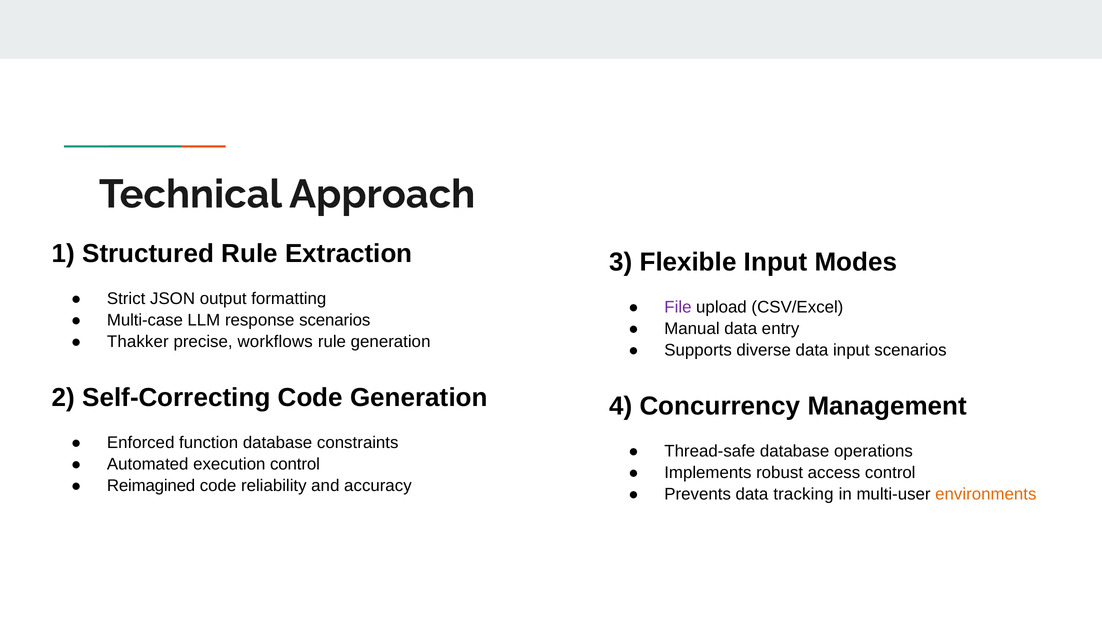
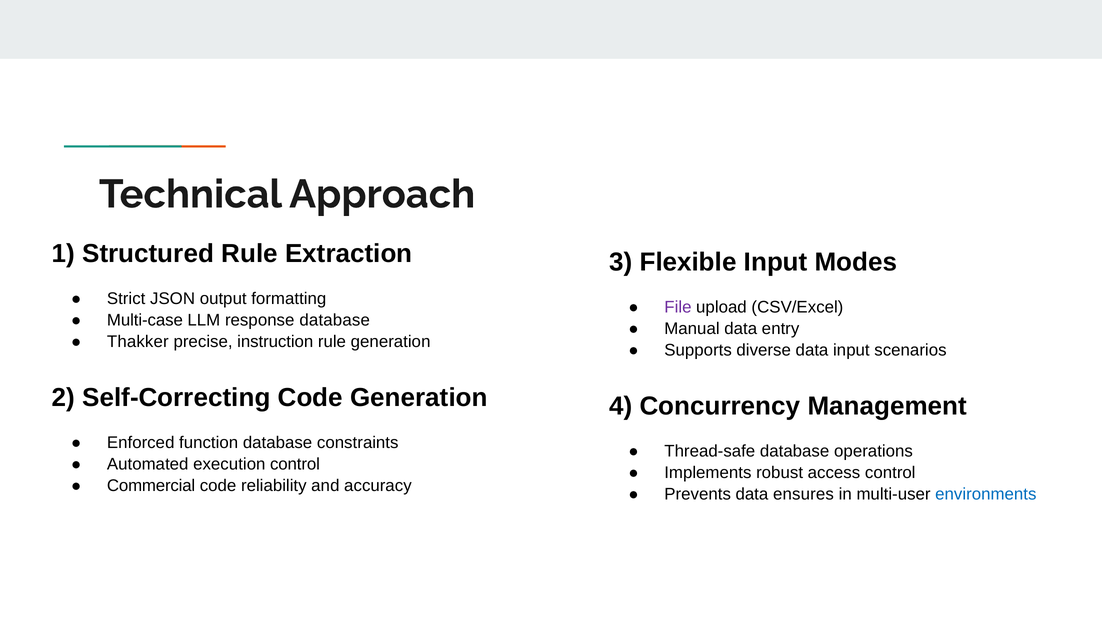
response scenarios: scenarios -> database (335, 320)
workflows: workflows -> instruction (275, 342)
Reimagined: Reimagined -> Commercial (151, 486)
tracking: tracking -> ensures (803, 494)
environments colour: orange -> blue (986, 494)
